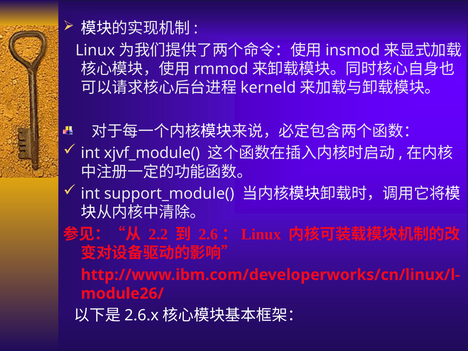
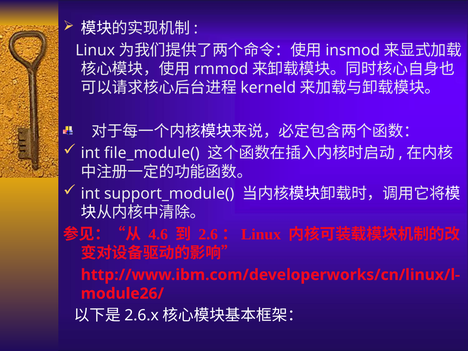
xjvf_module(: xjvf_module( -> file_module( (152, 153)
2.2: 2.2 -> 4.6 (158, 234)
